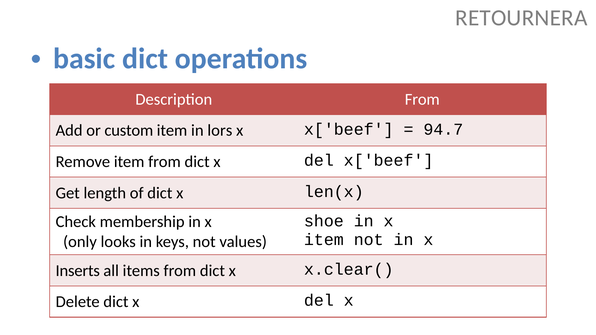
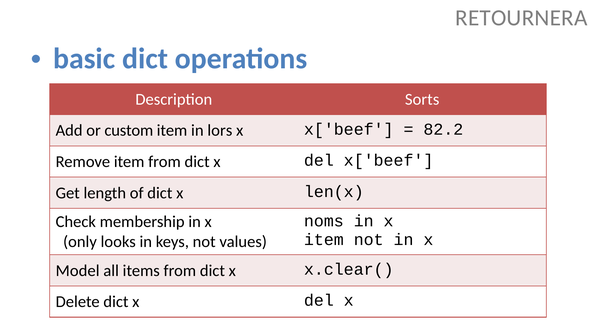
Description From: From -> Sorts (422, 99)
94.7: 94.7 -> 82.2 (443, 129)
shoe: shoe -> noms (324, 221)
Inserts: Inserts -> Model (78, 271)
